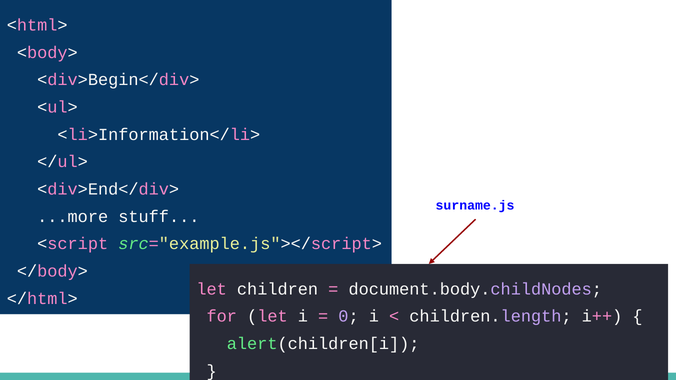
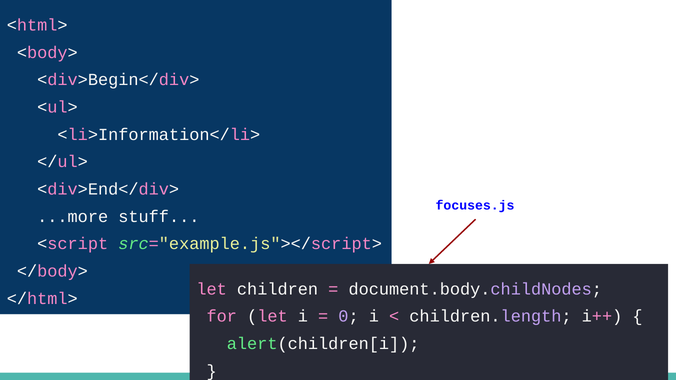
surname.js: surname.js -> focuses.js (475, 206)
